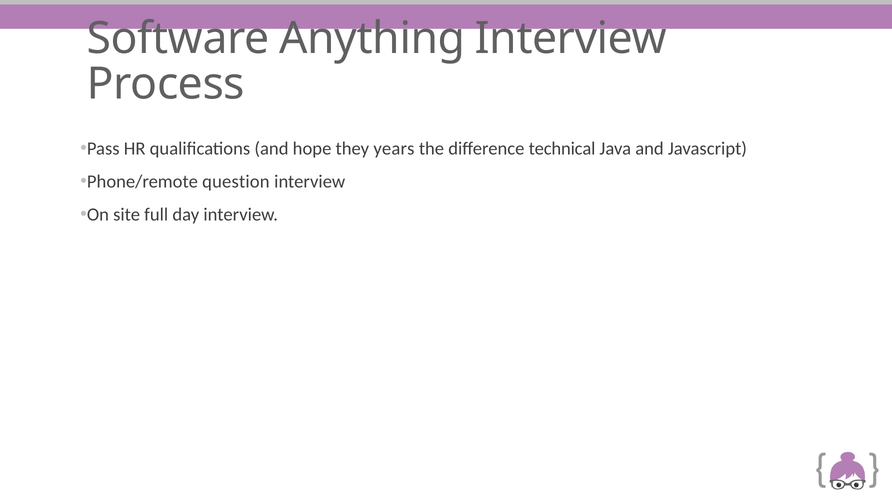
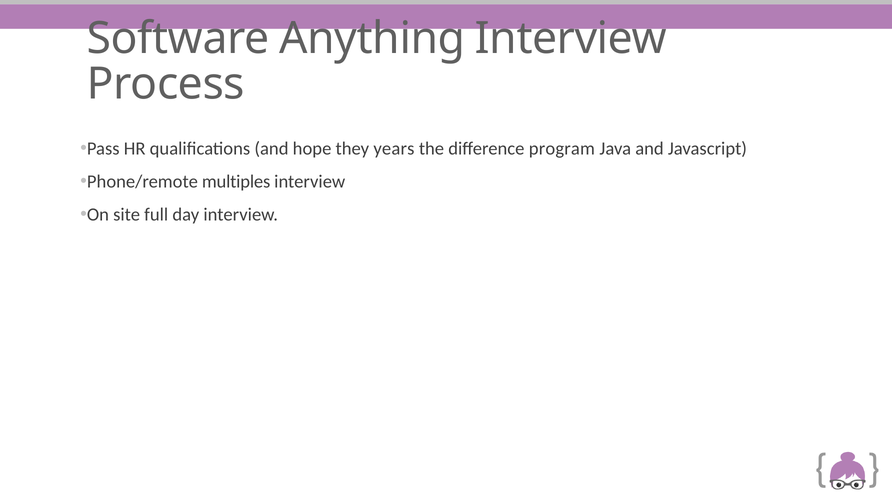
technical: technical -> program (562, 148)
question: question -> multiples (236, 181)
